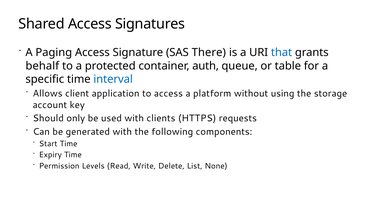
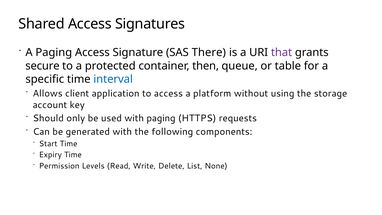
that colour: blue -> purple (282, 52)
behalf: behalf -> secure (42, 66)
auth: auth -> then (206, 66)
with clients: clients -> paging (161, 118)
